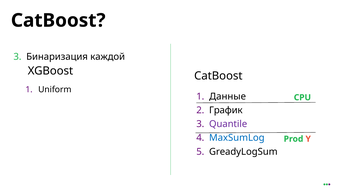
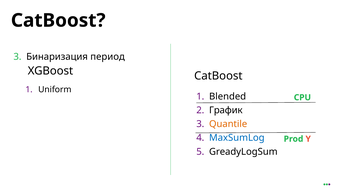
каждой: каждой -> период (108, 57)
Данные: Данные -> Blended (228, 96)
Quantile colour: purple -> orange (228, 124)
